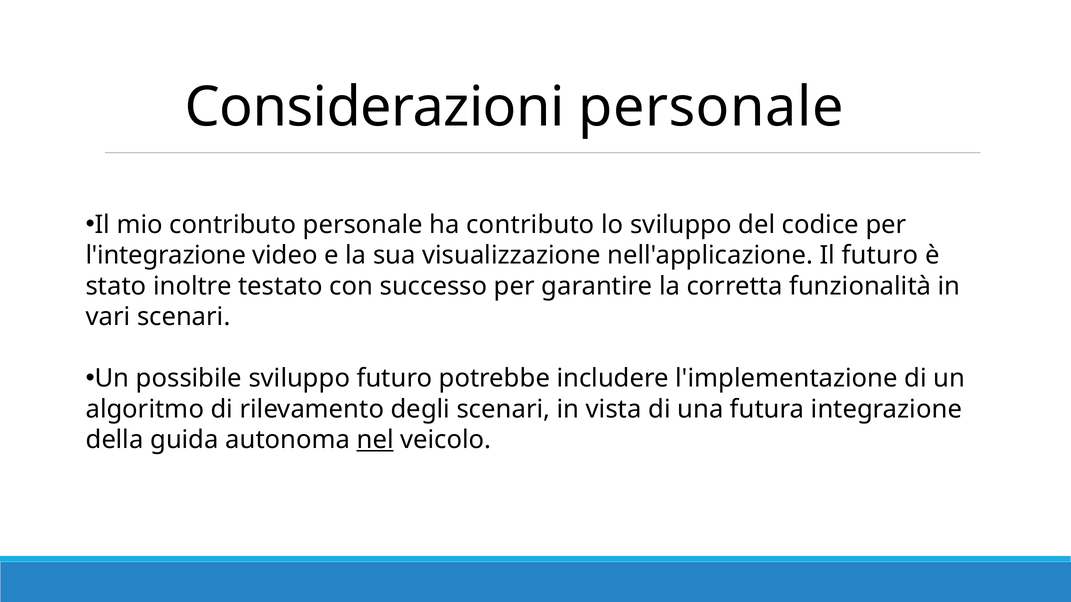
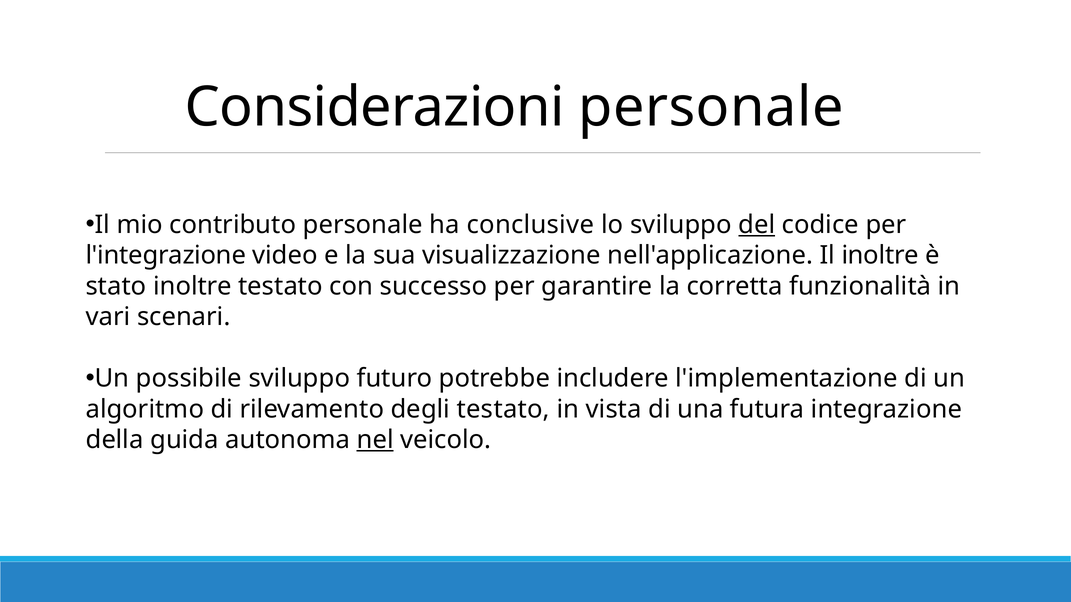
ha contributo: contributo -> conclusive (530, 225)
del underline: none -> present (757, 225)
Il futuro: futuro -> inoltre (880, 256)
degli scenari: scenari -> testato (503, 409)
